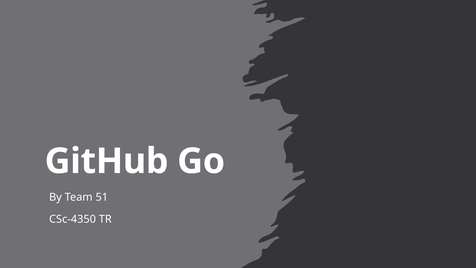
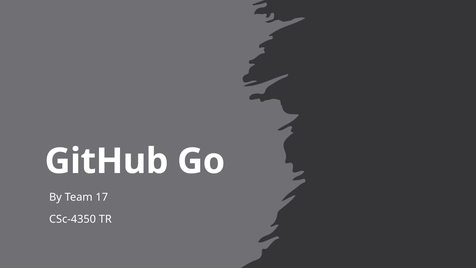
51: 51 -> 17 (102, 197)
